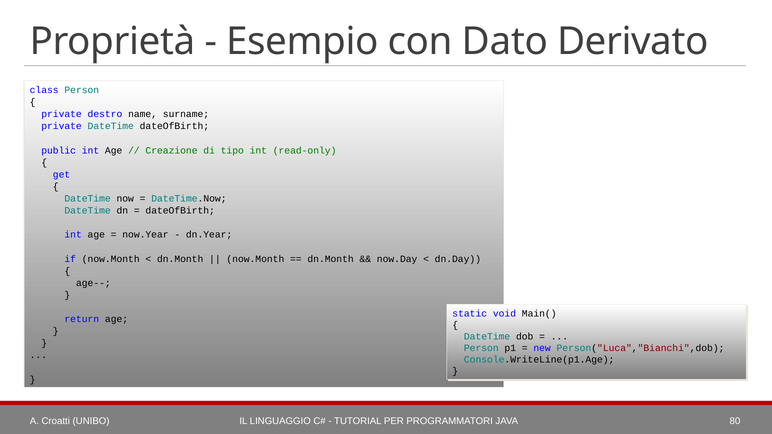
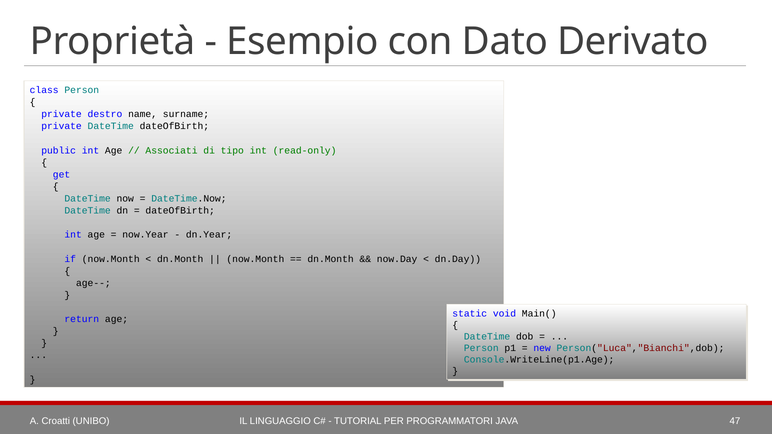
Creazione: Creazione -> Associati (172, 151)
80: 80 -> 47 (735, 421)
